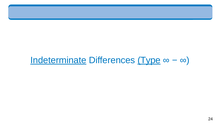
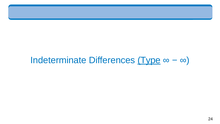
Indeterminate underline: present -> none (58, 60)
